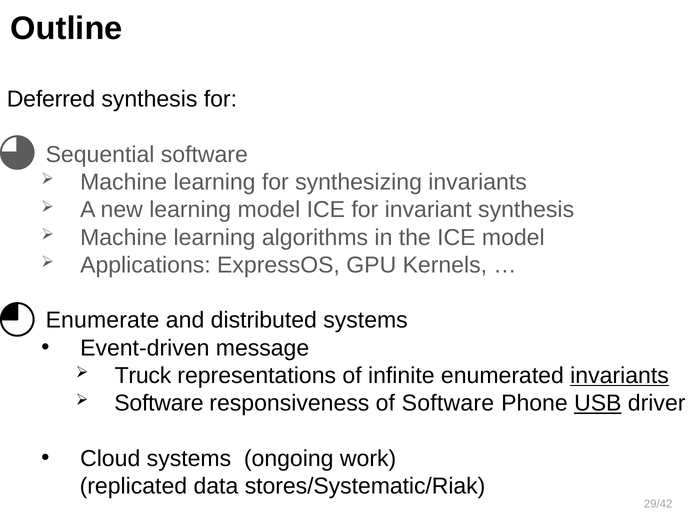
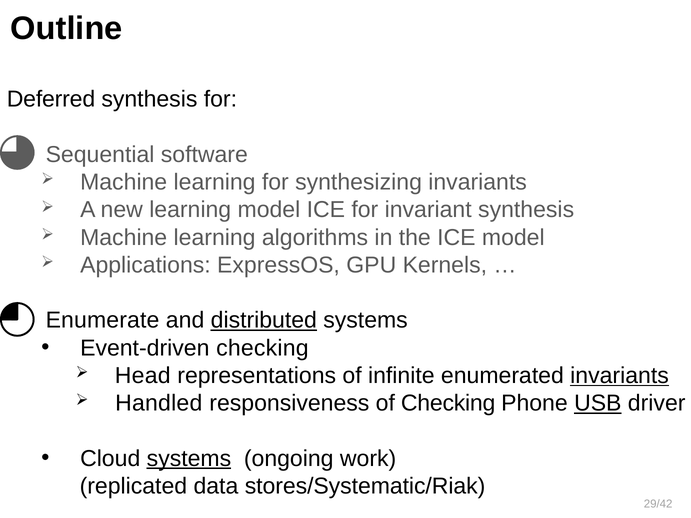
distributed underline: none -> present (264, 321)
Event-driven message: message -> checking (262, 348)
Truck: Truck -> Head (143, 376)
Software: Software -> Handled (159, 403)
of Software: Software -> Checking (448, 403)
systems underline: none -> present (189, 459)
